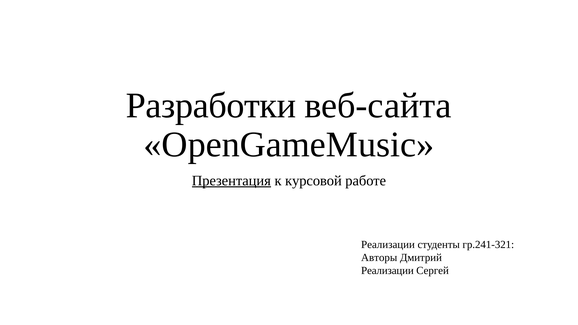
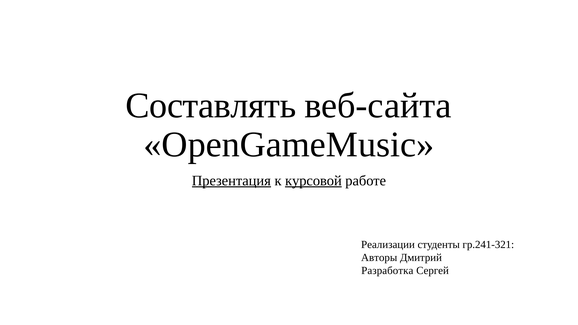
Разработки: Разработки -> Составлять (211, 105)
курсовой underline: none -> present (313, 181)
Реализации: Реализации -> Разработка (387, 271)
